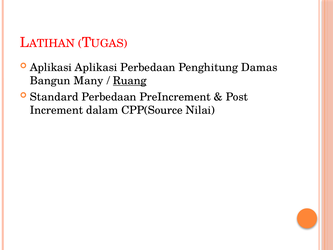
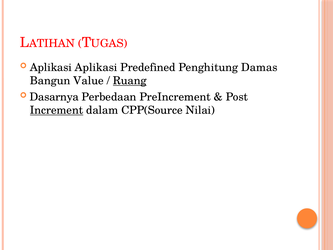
Aplikasi Perbedaan: Perbedaan -> Predefined (148, 67)
Many: Many -> Value (89, 81)
Standard: Standard -> Dasarnya (54, 97)
Increment underline: none -> present (57, 110)
